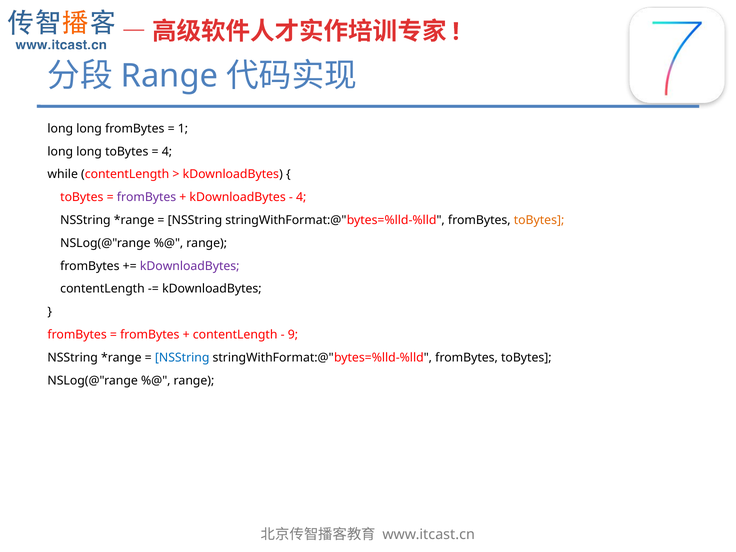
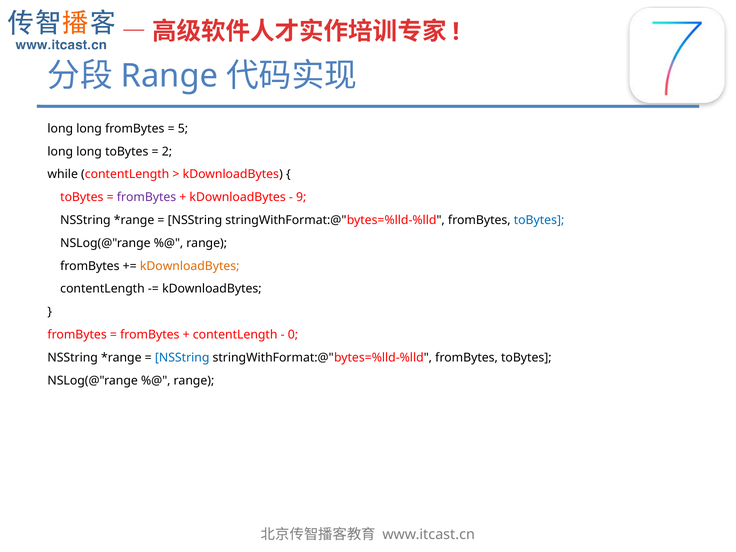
1: 1 -> 5 (183, 129)
4: 4 -> 2 (167, 152)
4: 4 -> 9 (301, 197)
toBytes colour: orange -> blue (539, 220)
kDownloadBytes colour: purple -> orange (190, 266)
9: 9 -> 0 (293, 335)
